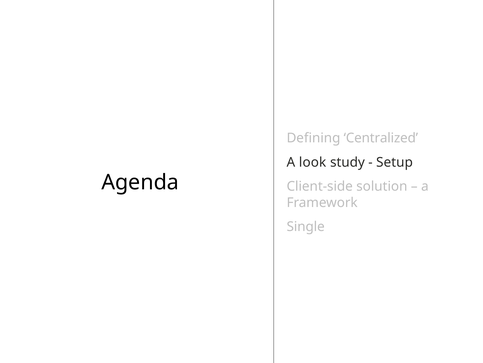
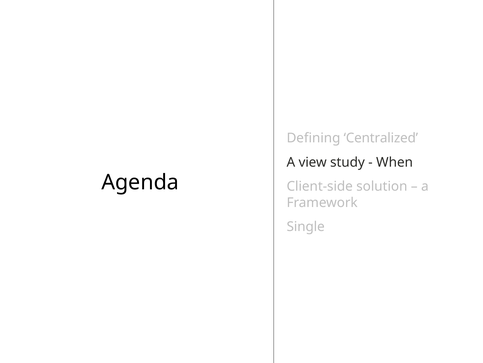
look: look -> view (313, 162)
Setup: Setup -> When (395, 162)
